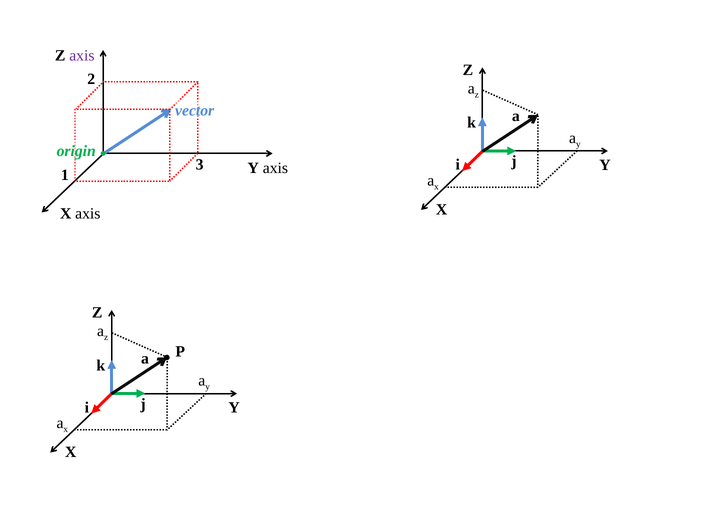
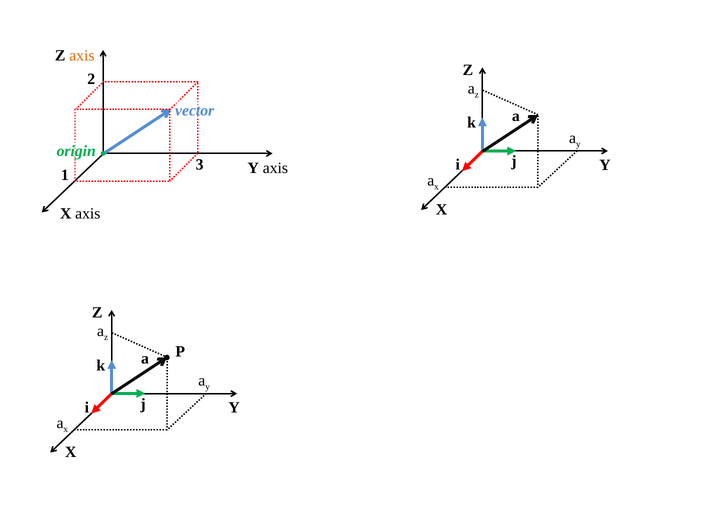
axis colour: purple -> orange (82, 56)
